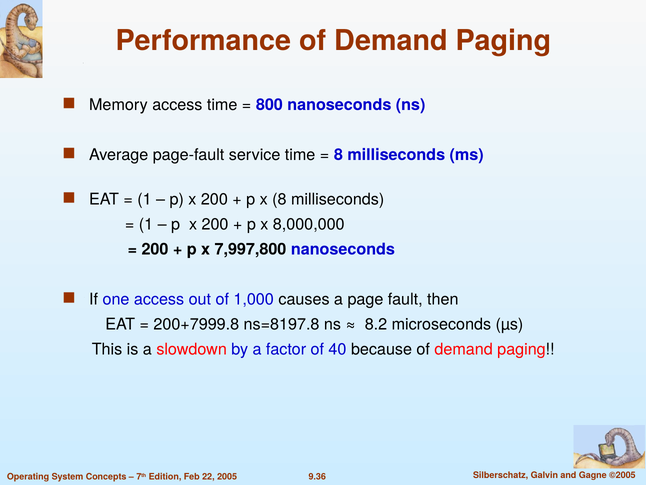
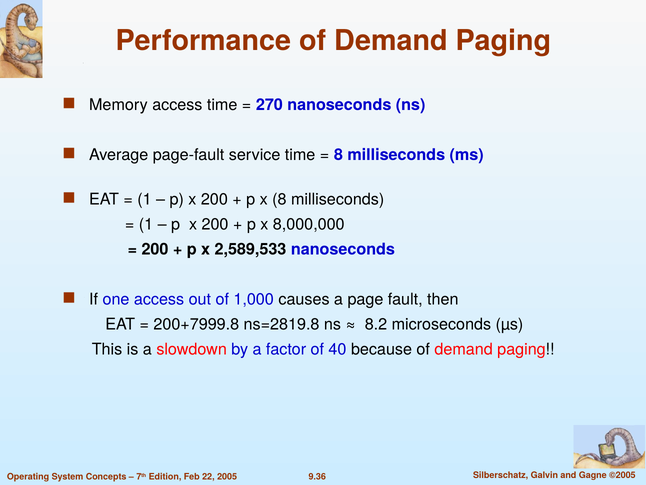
800: 800 -> 270 (269, 105)
7,997,800: 7,997,800 -> 2,589,533 (250, 249)
ns=8197.8: ns=8197.8 -> ns=2819.8 (282, 324)
